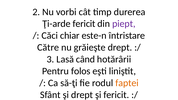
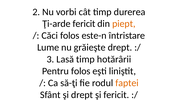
piept colour: purple -> orange (124, 24)
Căci chiar: chiar -> folos (70, 36)
Către: Către -> Lume (48, 47)
Lasă când: când -> timp (85, 59)
